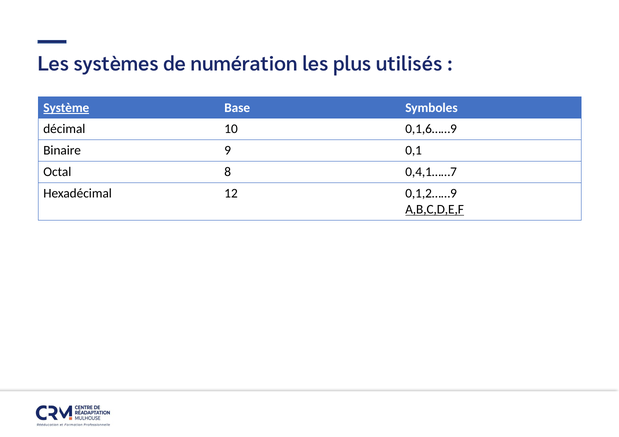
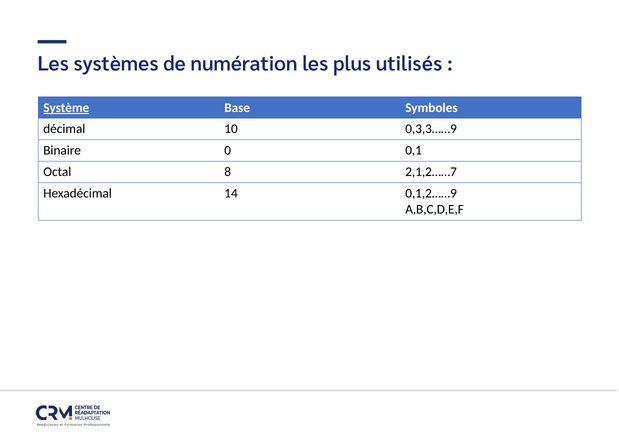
0,1,6……9: 0,1,6……9 -> 0,3,3……9 (431, 129)
9: 9 -> 0 (228, 151)
0,4,1……7: 0,4,1……7 -> 2,1,2……7 (431, 172)
12: 12 -> 14 (231, 194)
A,B,C,D,E,F underline: present -> none (435, 210)
